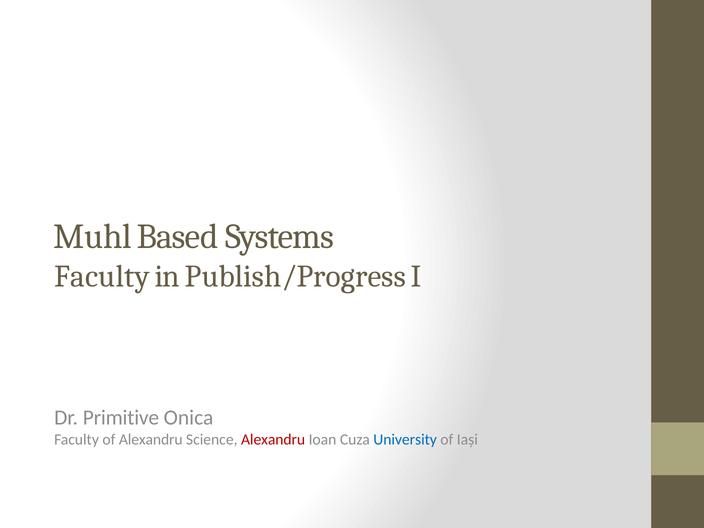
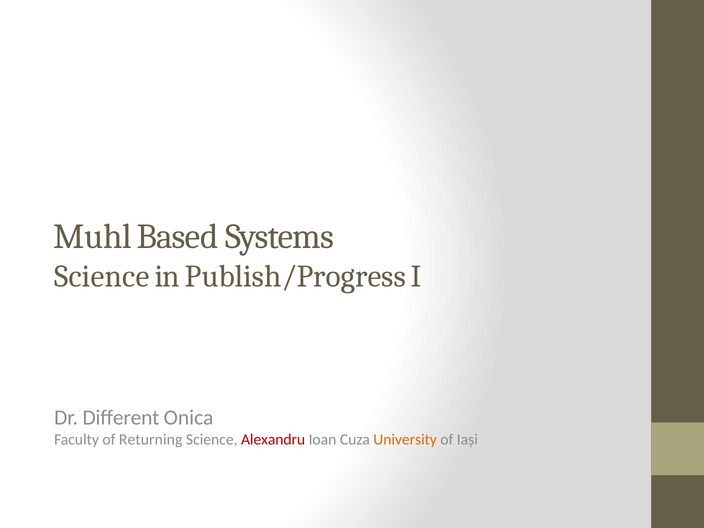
Faculty: Faculty -> Science (102, 276)
Primitive: Primitive -> Different (121, 417)
of Alexandru: Alexandru -> Returning (151, 440)
University colour: blue -> orange (405, 440)
